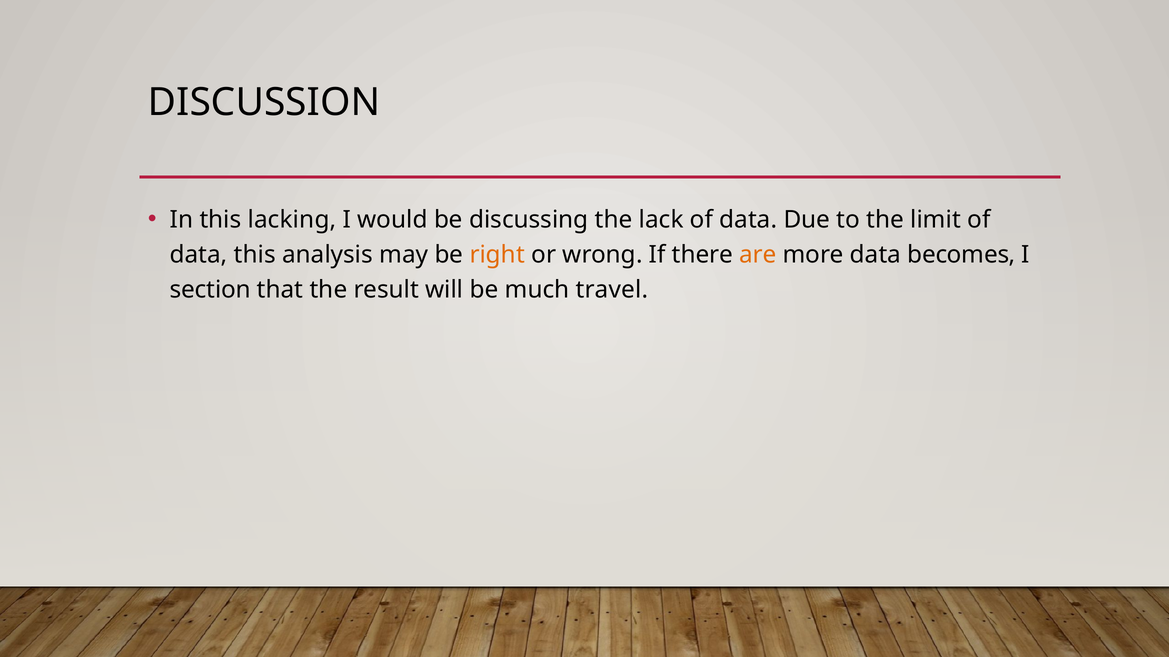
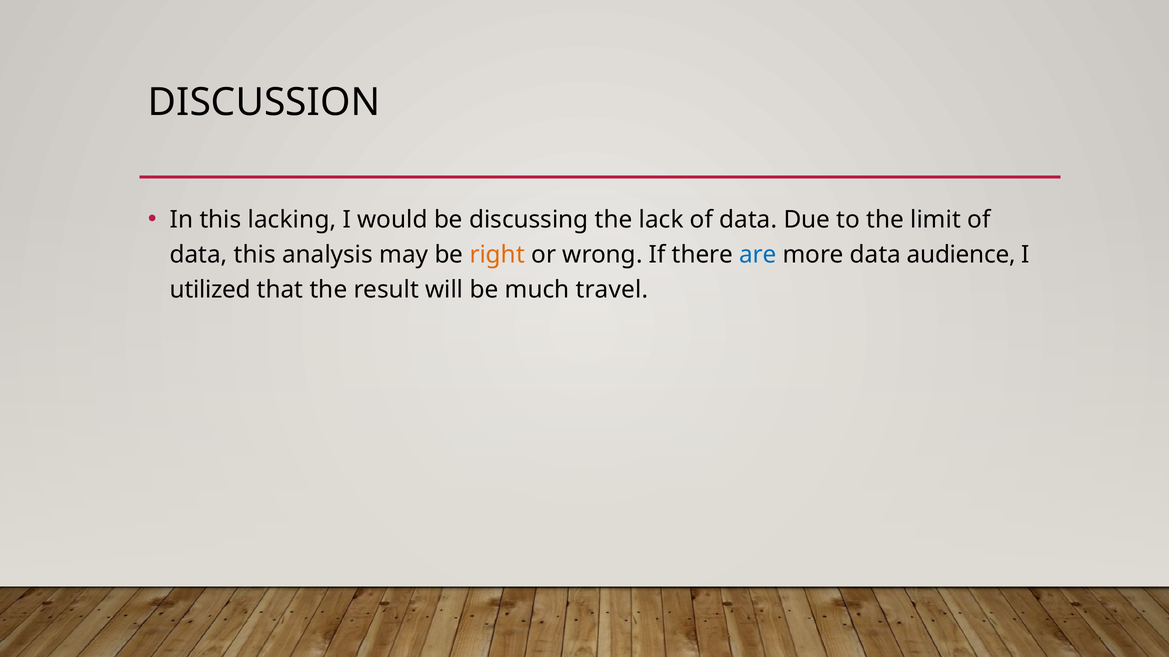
are colour: orange -> blue (758, 255)
becomes: becomes -> audience (961, 255)
section: section -> utilized (210, 290)
